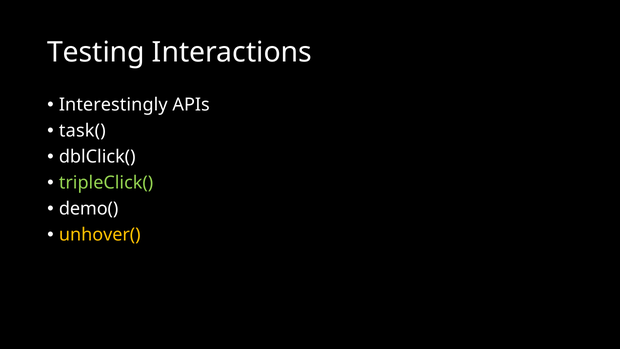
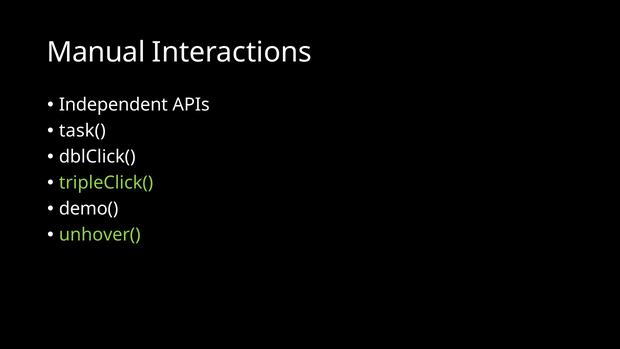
Testing: Testing -> Manual (96, 52)
Interestingly: Interestingly -> Independent (113, 105)
unhover( colour: yellow -> light green (100, 235)
